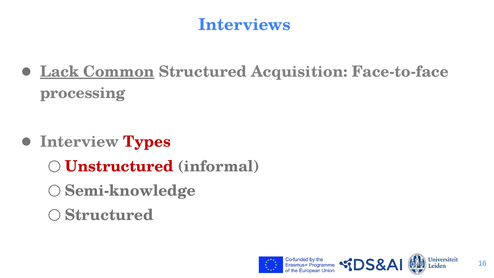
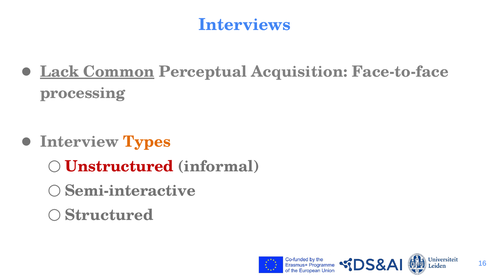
Common Structured: Structured -> Perceptual (203, 72)
Types colour: red -> orange (147, 142)
Semi-knowledge: Semi-knowledge -> Semi-interactive (130, 191)
